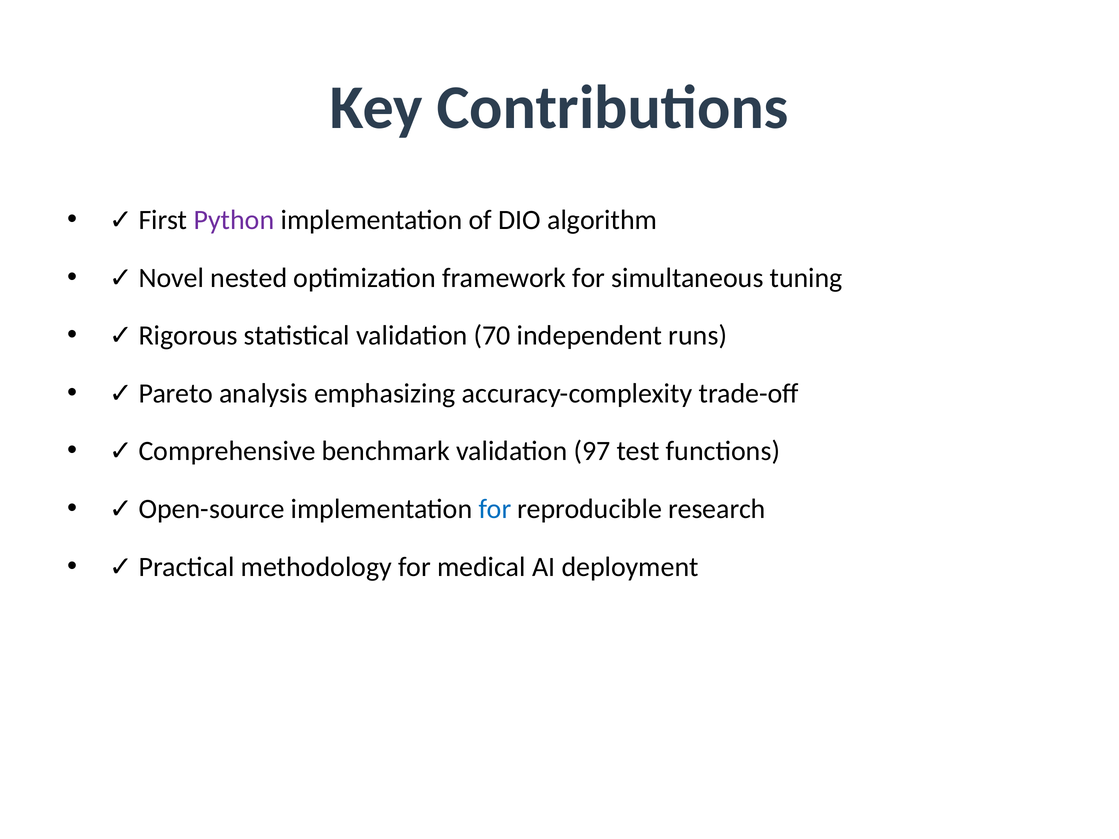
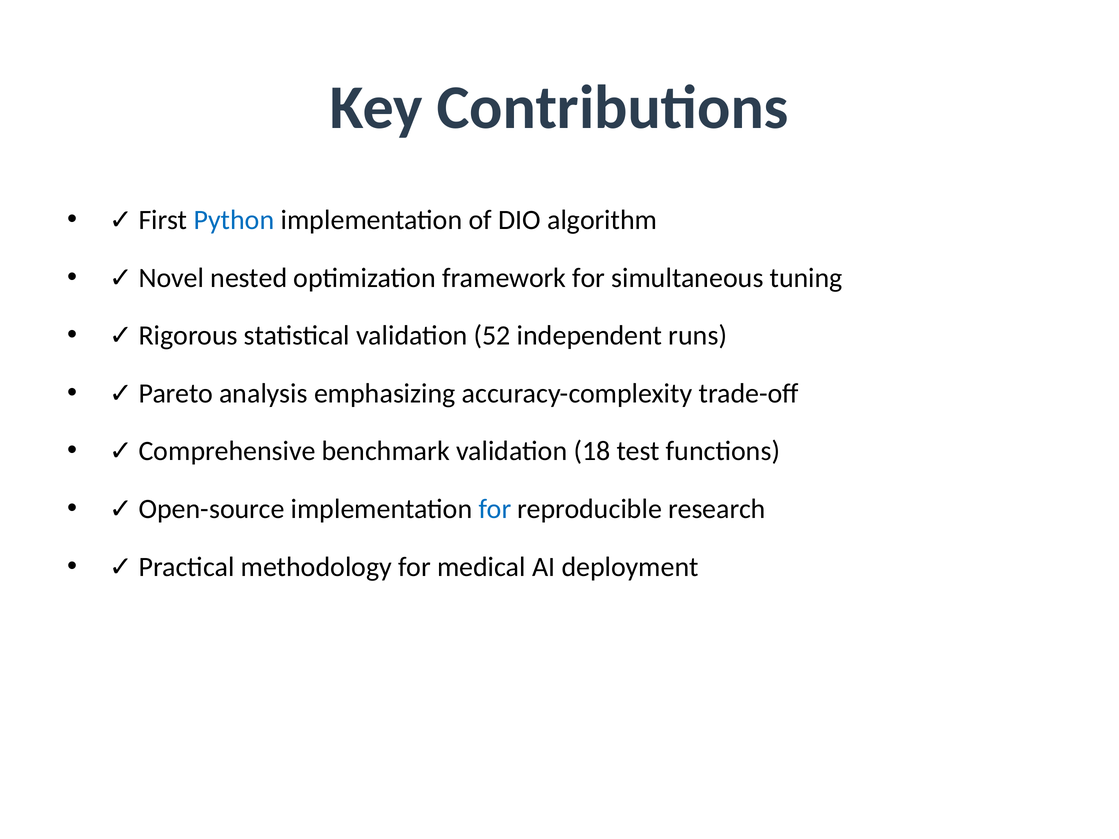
Python colour: purple -> blue (234, 220)
70: 70 -> 52 (492, 336)
97: 97 -> 18 (592, 451)
